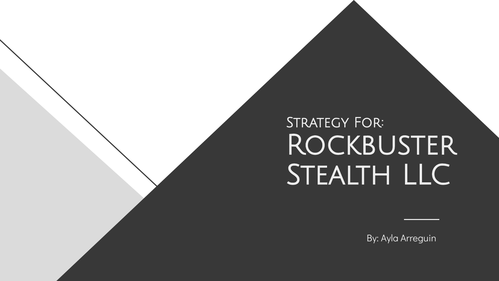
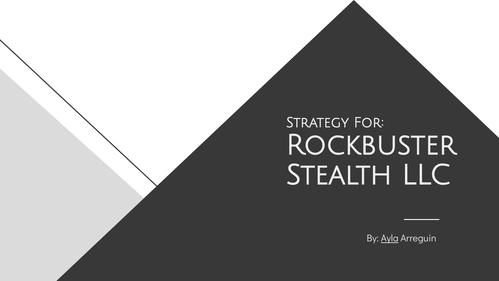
Ayla underline: none -> present (390, 238)
